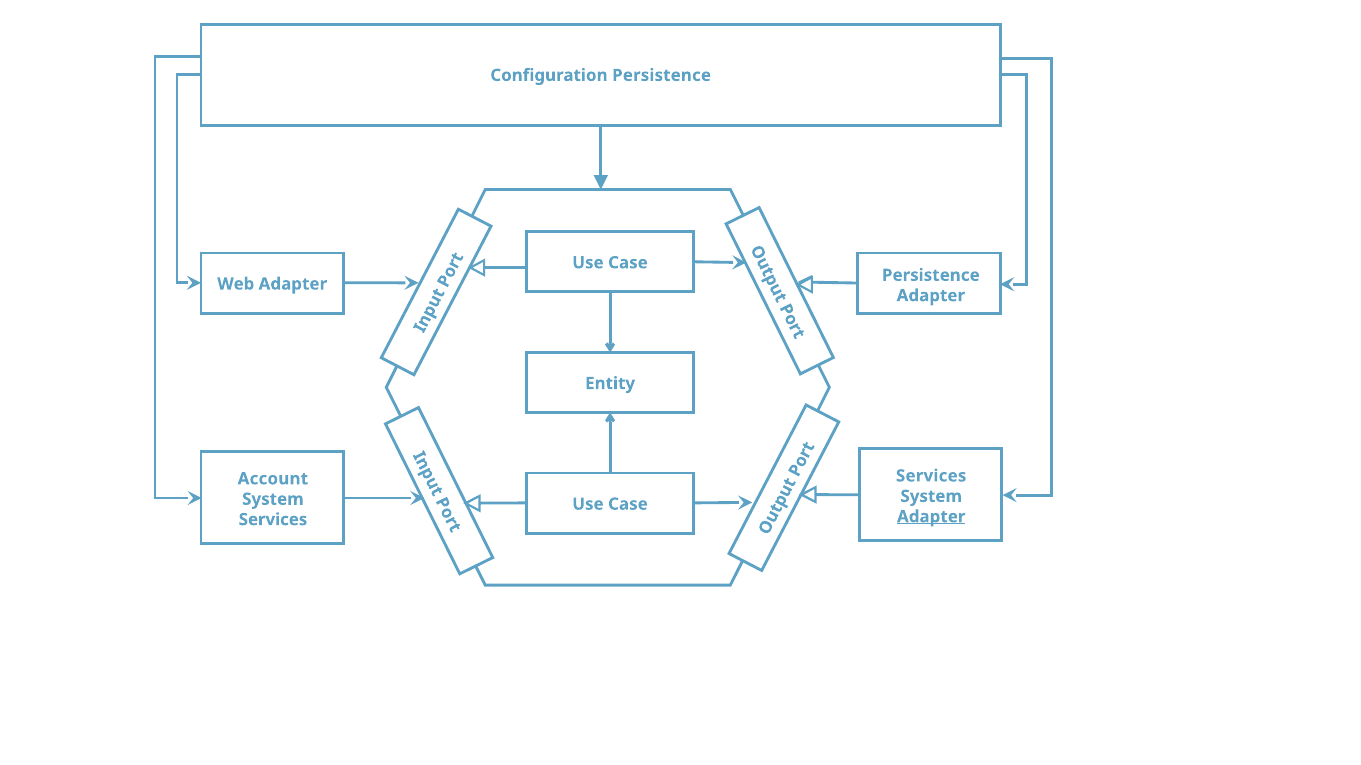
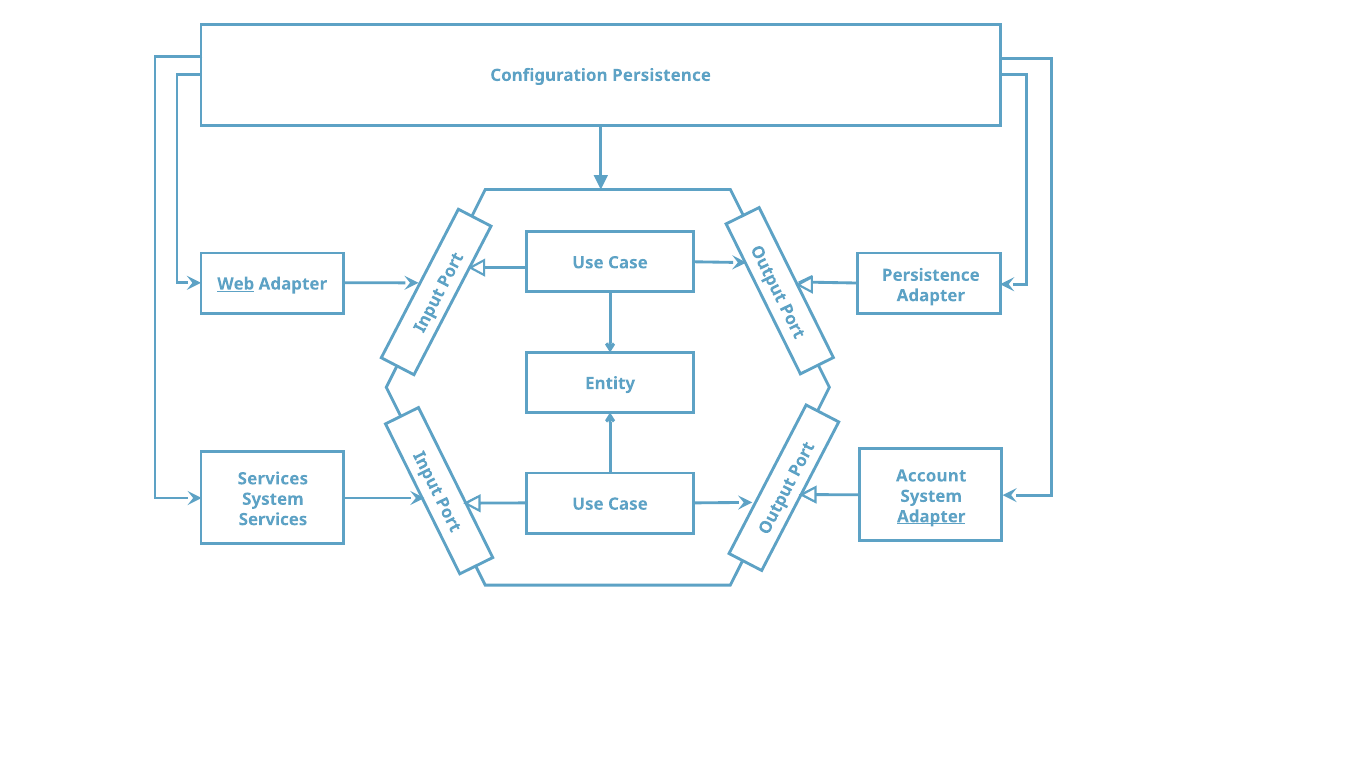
Web underline: none -> present (236, 284)
Services: Services -> Account (931, 476)
Account: Account -> Services (273, 479)
